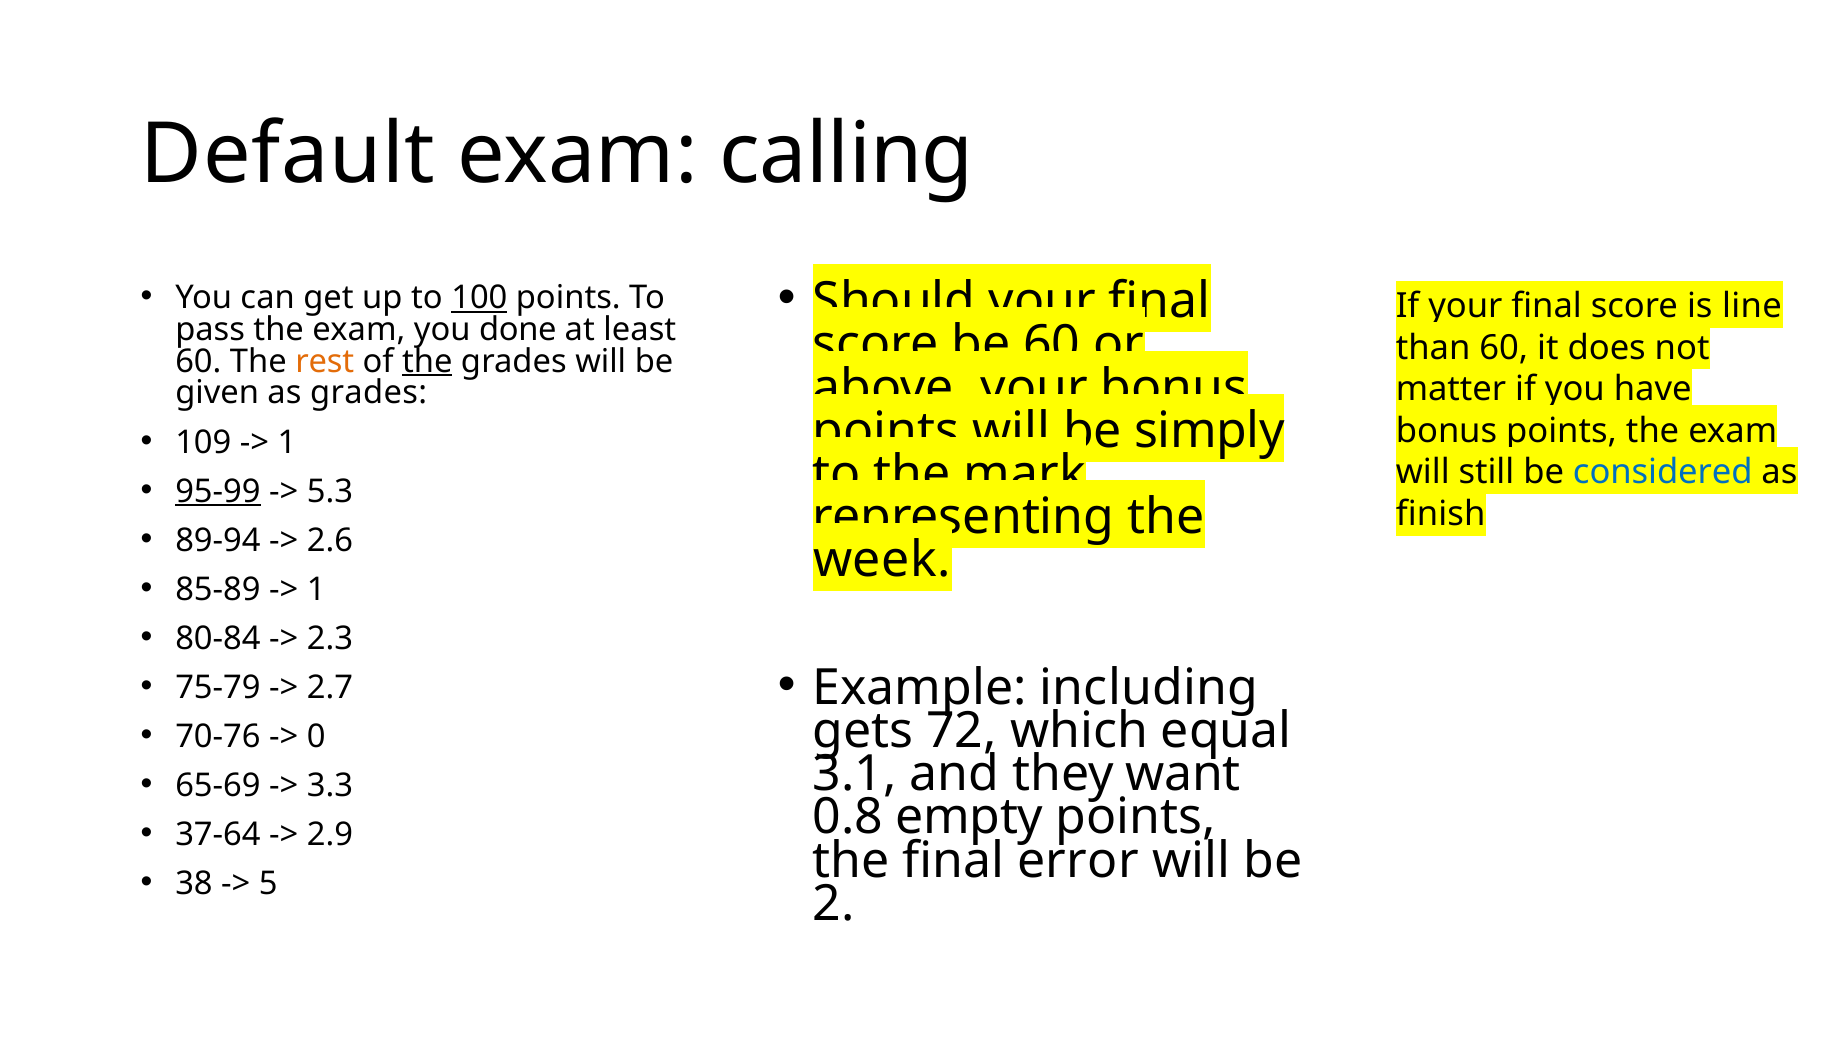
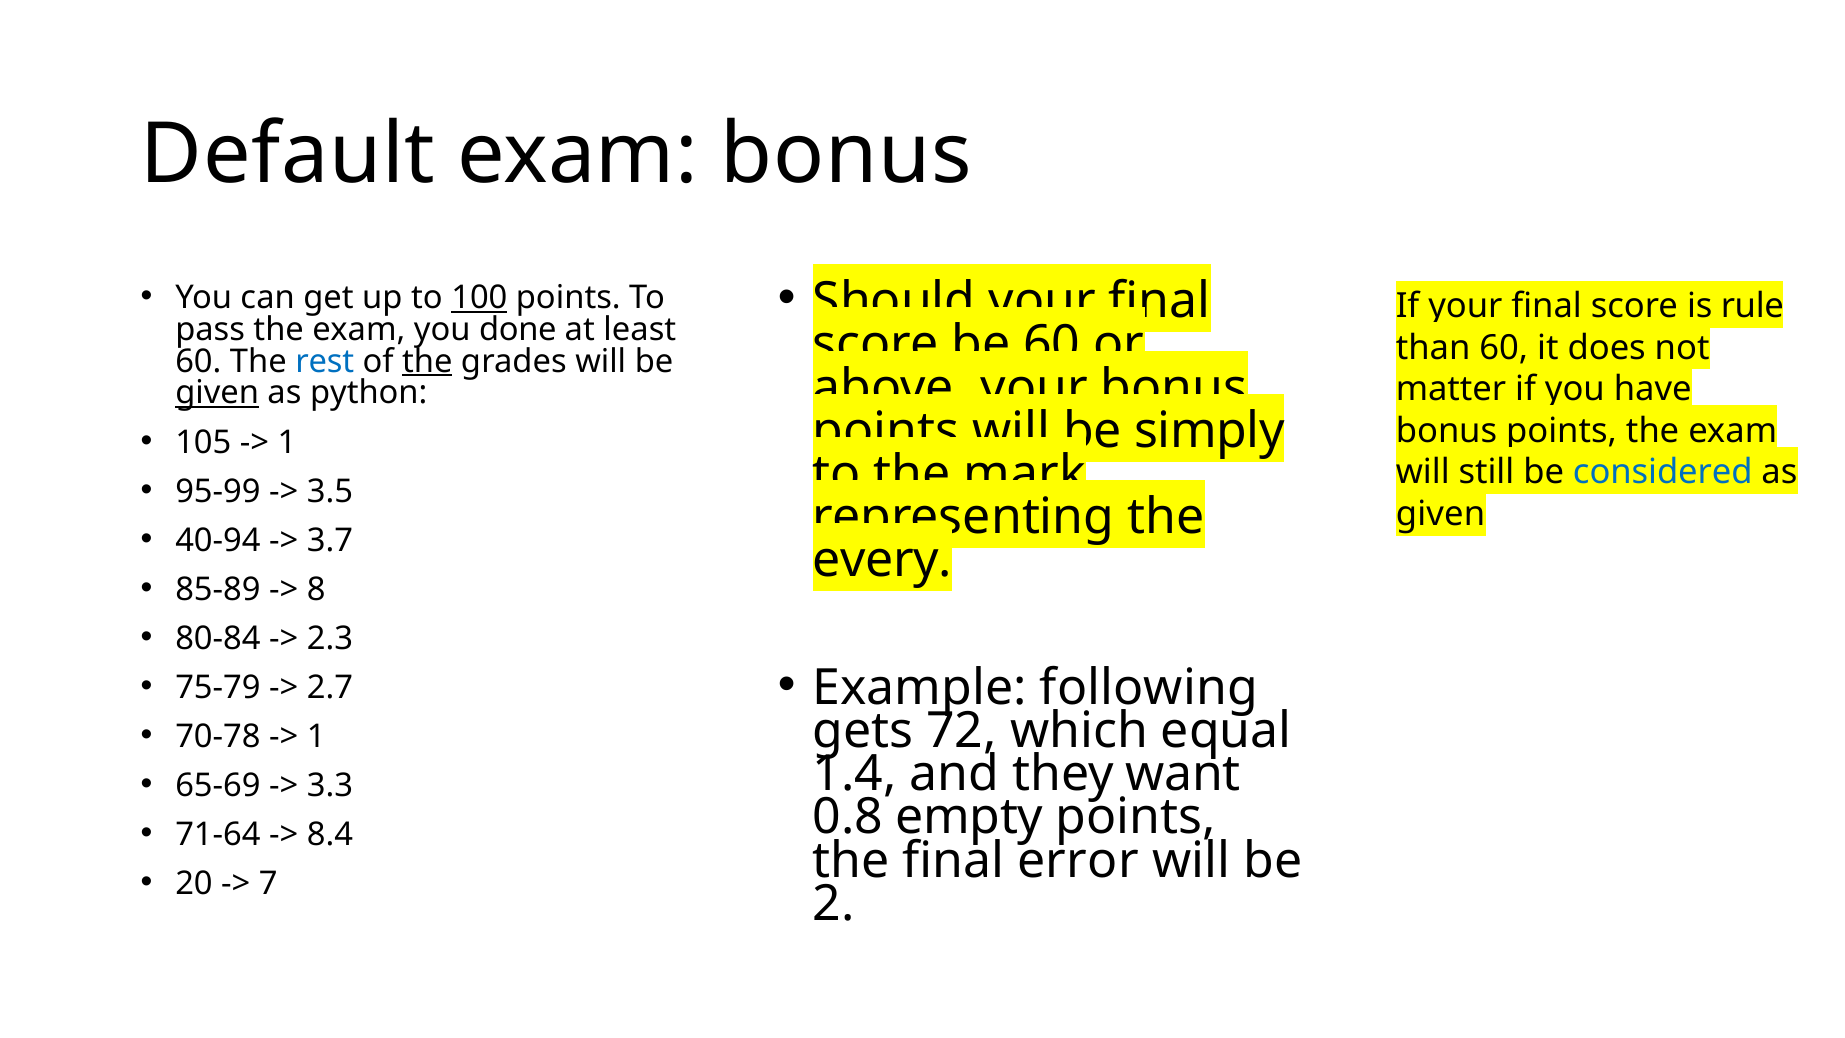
exam calling: calling -> bonus (846, 155)
line: line -> rule (1752, 306)
rest colour: orange -> blue (325, 361)
given underline: none -> present (217, 393)
as grades: grades -> python (369, 393)
109: 109 -> 105 (203, 442)
95-99 underline: present -> none (218, 491)
5.3: 5.3 -> 3.5 (330, 491)
finish: finish -> given (1441, 514)
89-94: 89-94 -> 40-94 (218, 540)
2.6: 2.6 -> 3.7 (330, 540)
week: week -> every (882, 560)
1: 1 -> 8 (316, 589)
including: including -> following (1149, 688)
70-76: 70-76 -> 70-78 (218, 736)
0: 0 -> 1 (316, 736)
3.1: 3.1 -> 1.4 (855, 774)
37-64: 37-64 -> 71-64 (218, 834)
2.9: 2.9 -> 8.4 (330, 834)
38: 38 -> 20 (194, 883)
5: 5 -> 7 (268, 883)
